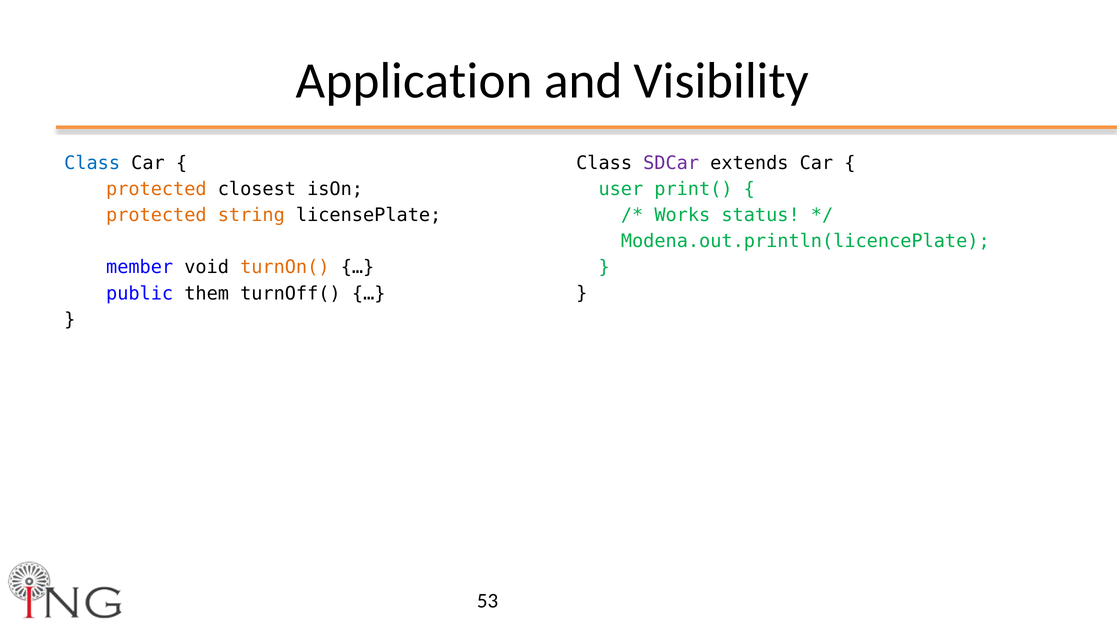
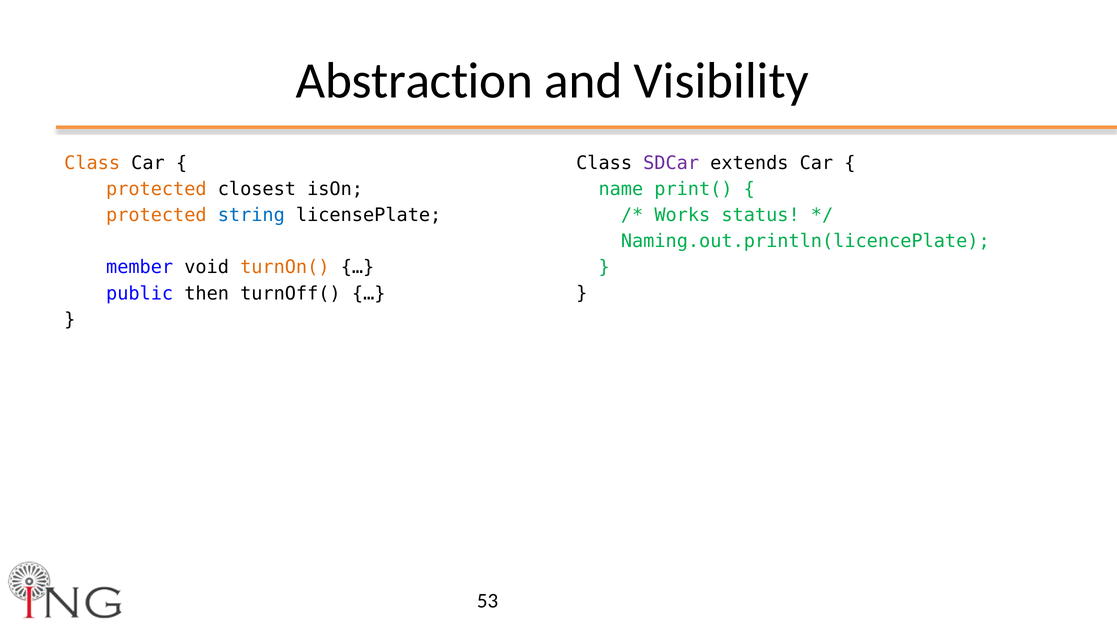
Application: Application -> Abstraction (414, 81)
Class colour: blue -> orange (92, 163)
user: user -> name (621, 189)
string colour: orange -> blue (251, 215)
Modena.out.println(licencePlate: Modena.out.println(licencePlate -> Naming.out.println(licencePlate (805, 241)
them: them -> then (207, 294)
